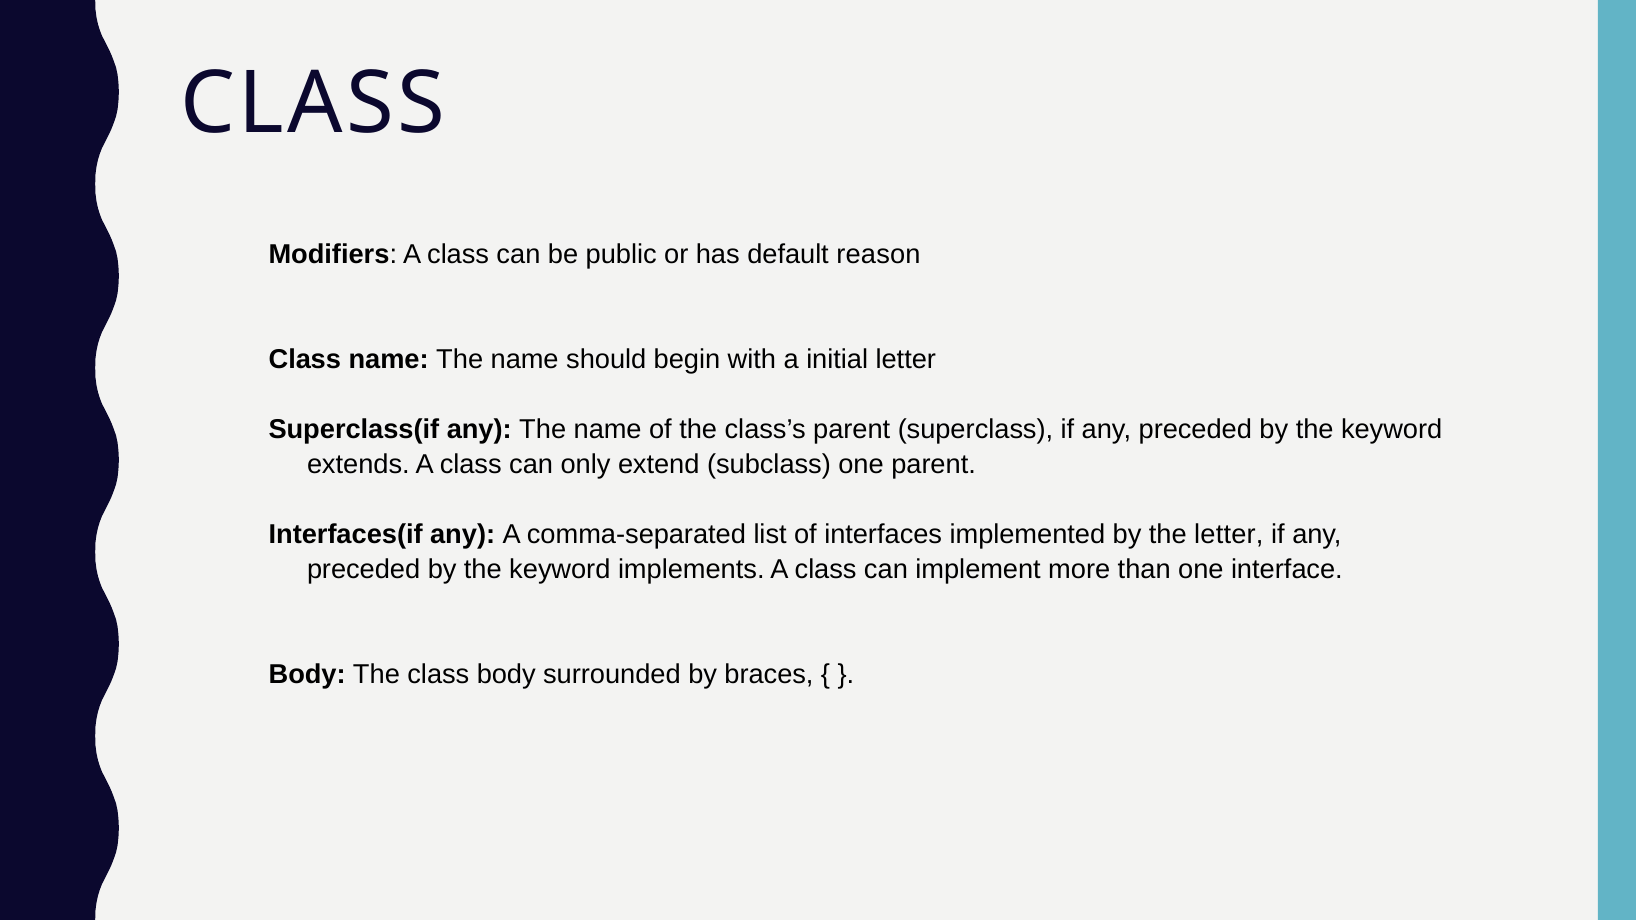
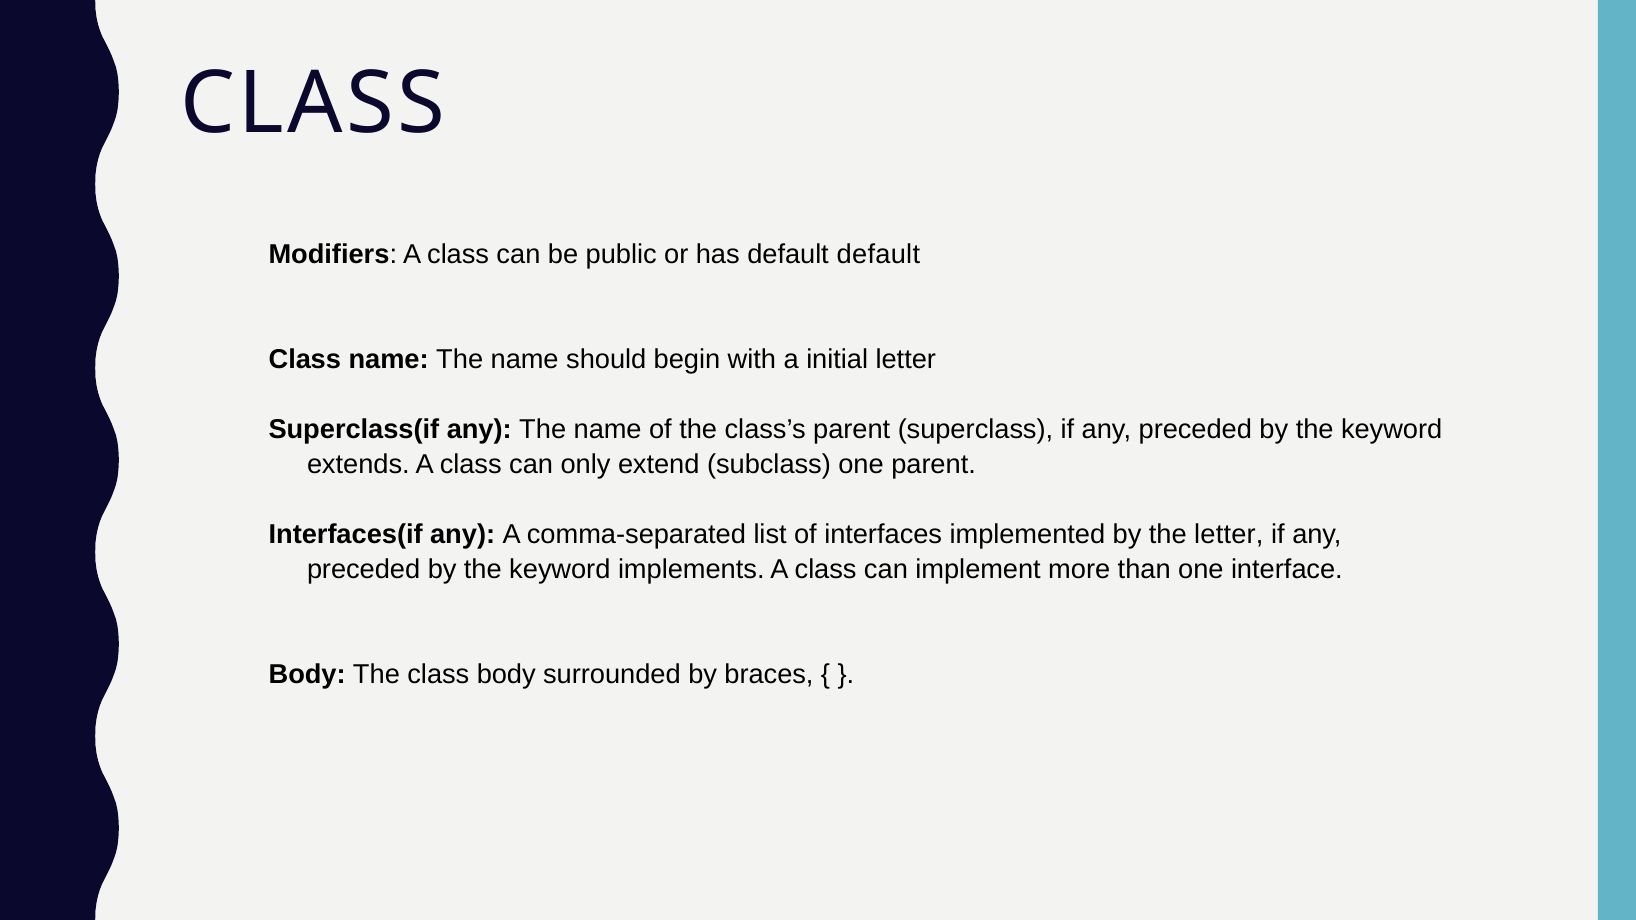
default reason: reason -> default (878, 255)
